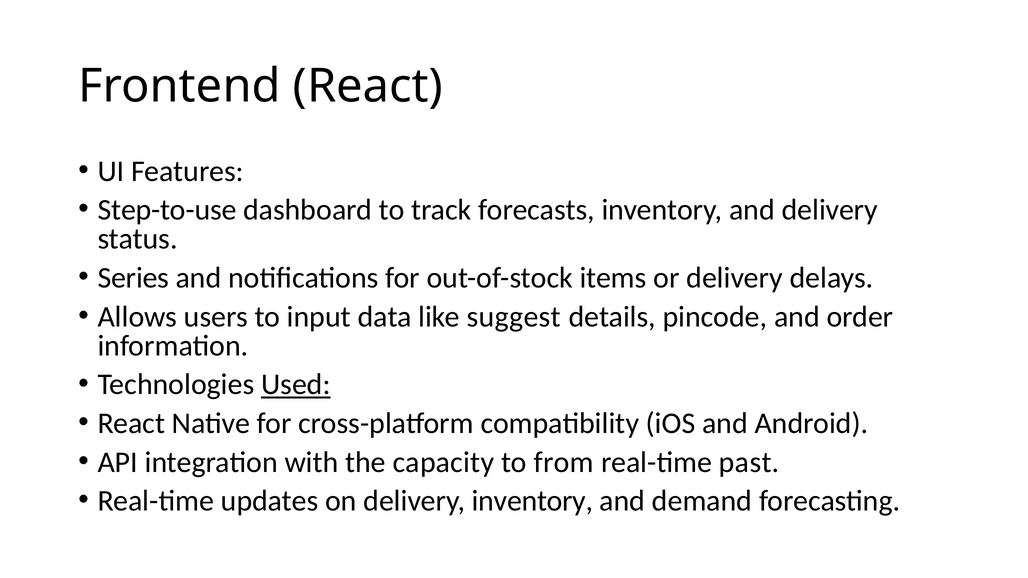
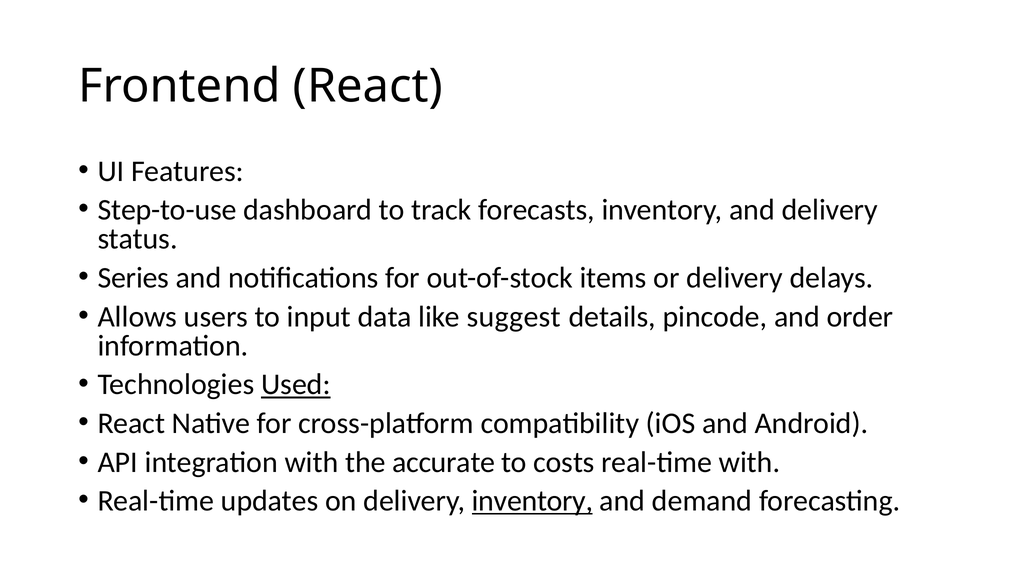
capacity: capacity -> accurate (444, 462)
from: from -> costs (564, 462)
real-time past: past -> with (749, 462)
inventory underline: none -> present (532, 501)
